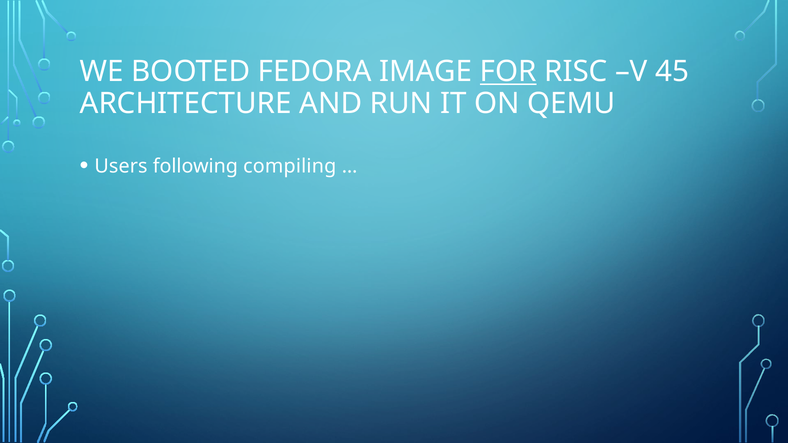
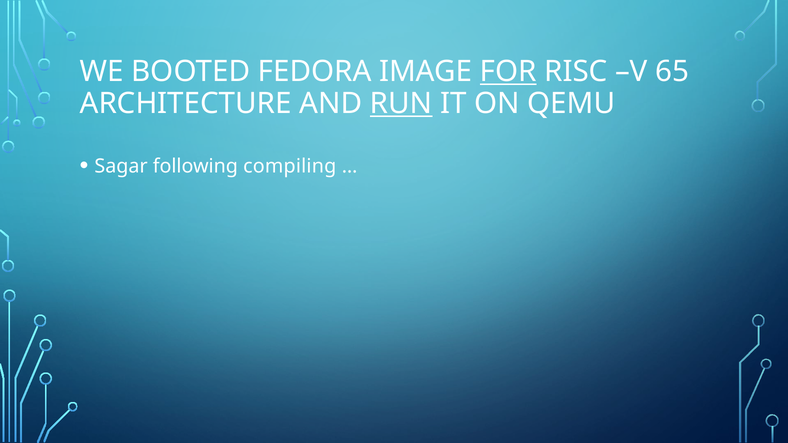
45: 45 -> 65 (672, 72)
RUN underline: none -> present (401, 104)
Users: Users -> Sagar (121, 166)
